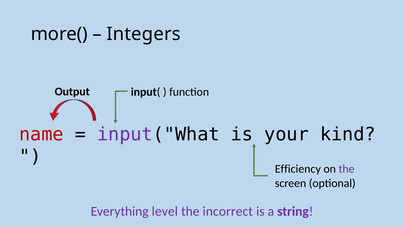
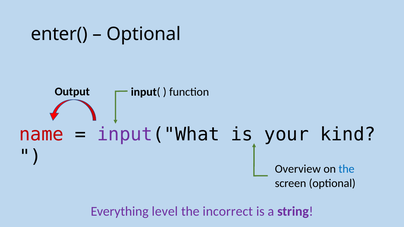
more(: more( -> enter( (59, 34)
Integers: Integers -> Optional (144, 34)
Efficiency: Efficiency -> Overview (298, 169)
the colour: purple -> blue (347, 169)
